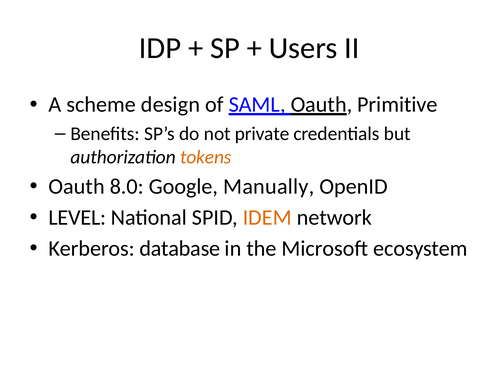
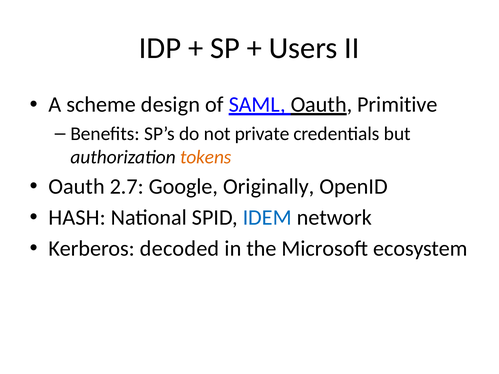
8.0: 8.0 -> 2.7 (127, 187)
Manually: Manually -> Originally (269, 187)
LEVEL: LEVEL -> HASH (77, 218)
IDEM colour: orange -> blue (267, 218)
database: database -> decoded (180, 249)
